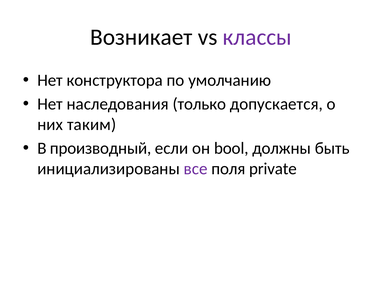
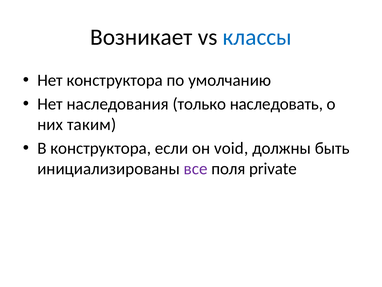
классы colour: purple -> blue (257, 37)
допускается: допускается -> наследовать (276, 104)
В производный: производный -> конструктора (101, 148)
bool: bool -> void (231, 148)
